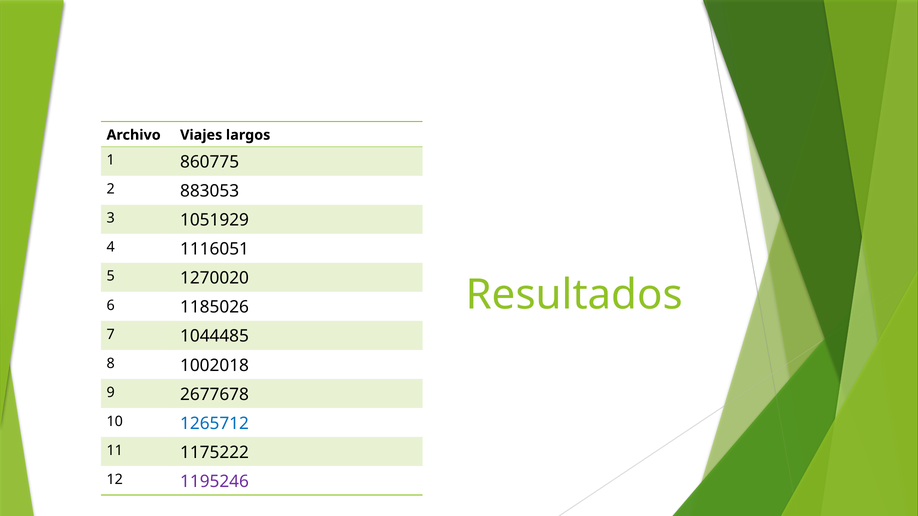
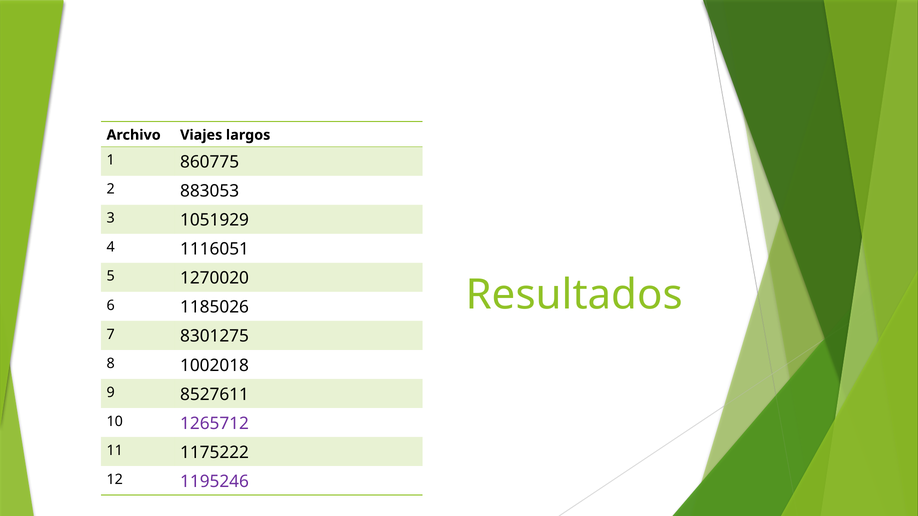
1044485: 1044485 -> 8301275 (215, 337)
2677678: 2677678 -> 8527611 (215, 395)
1265712 colour: blue -> purple (215, 424)
